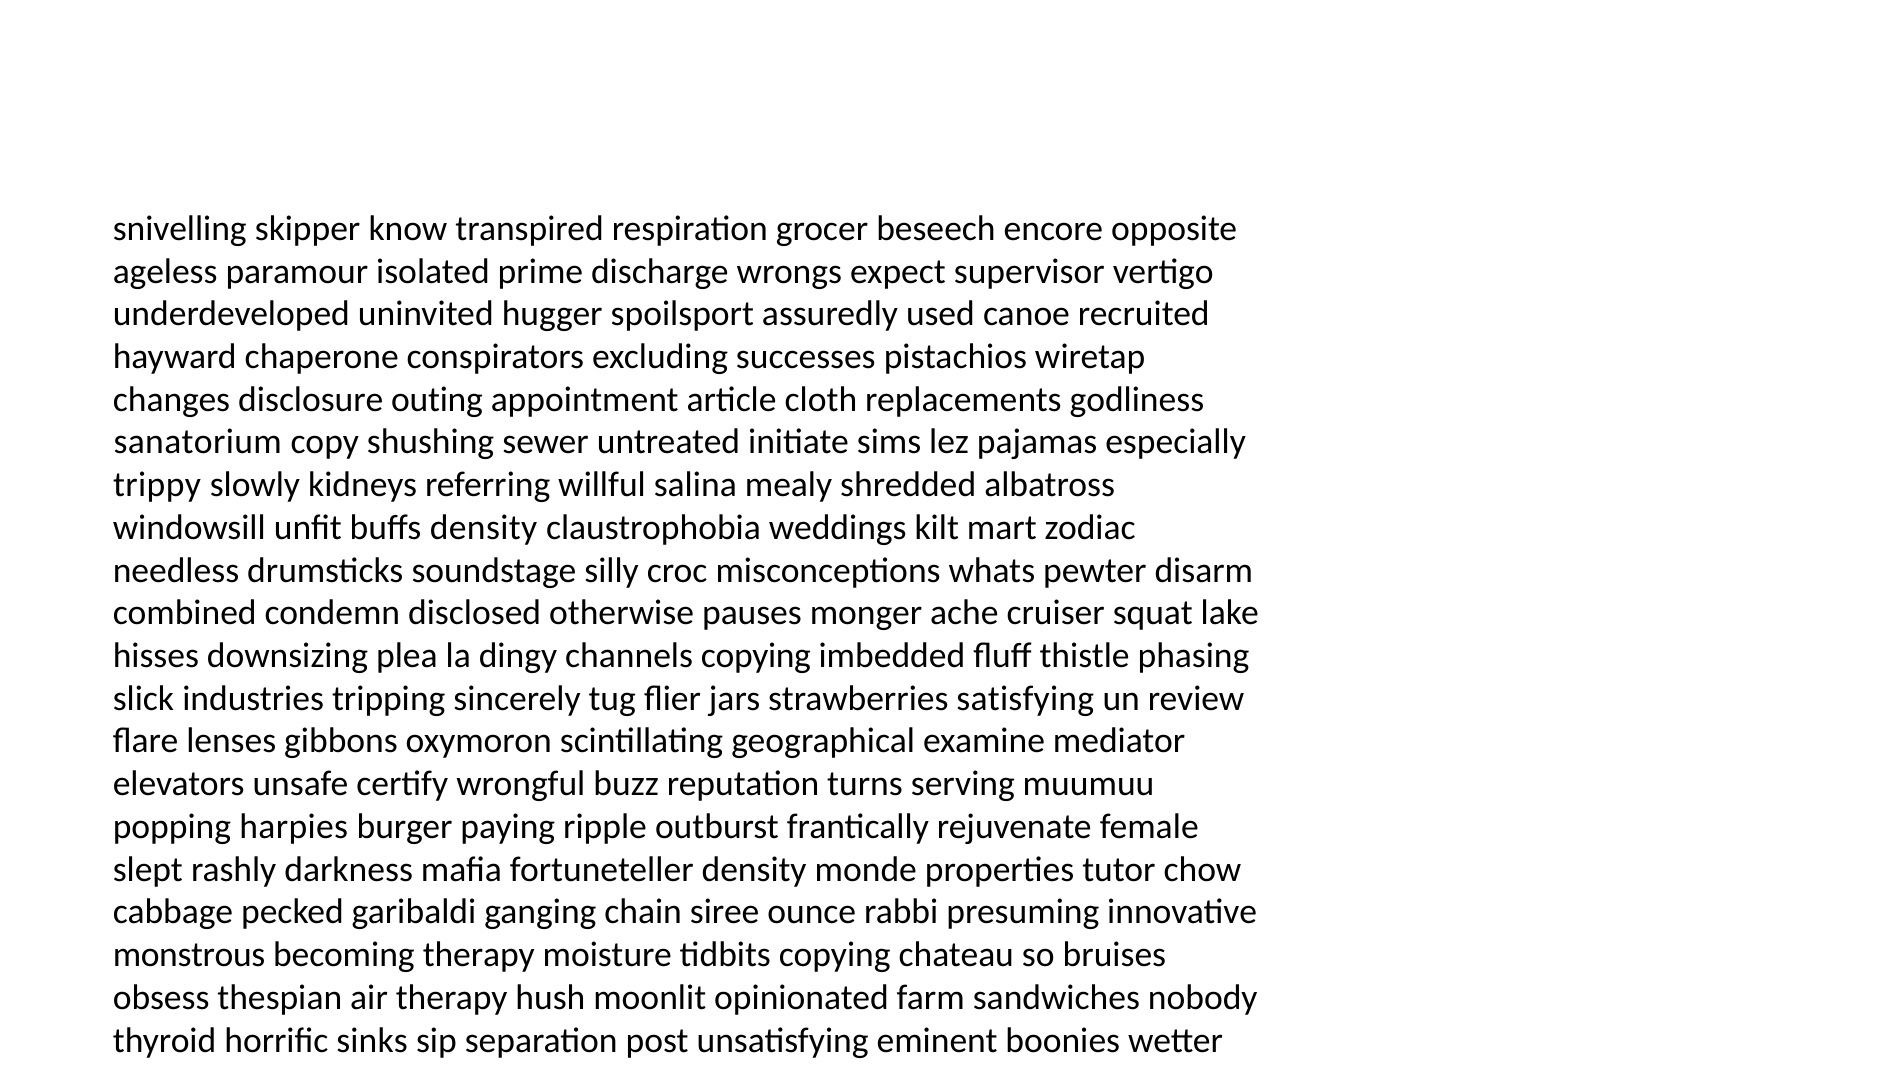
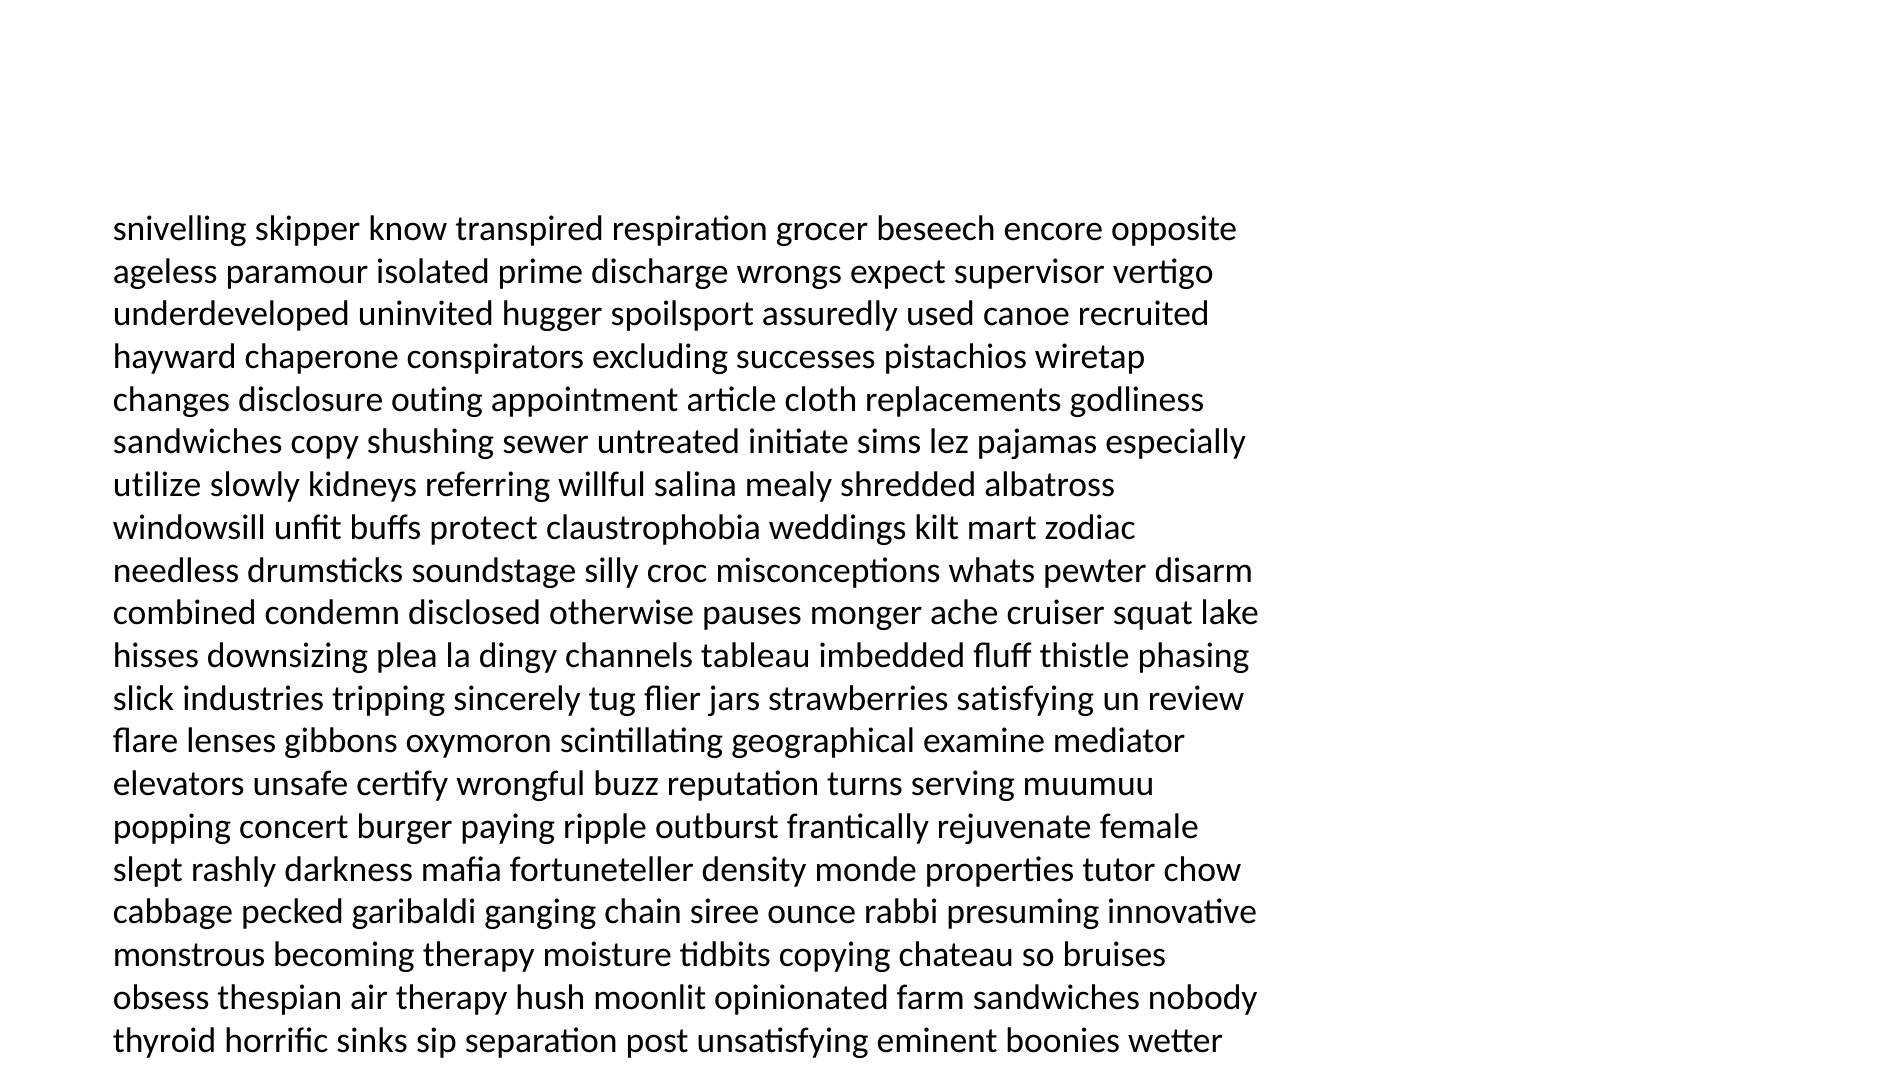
sanatorium: sanatorium -> sandwiches (198, 442)
trippy: trippy -> utilize (157, 485)
buffs density: density -> protect (484, 527)
channels copying: copying -> tableau (756, 656)
harpies: harpies -> concert (294, 826)
